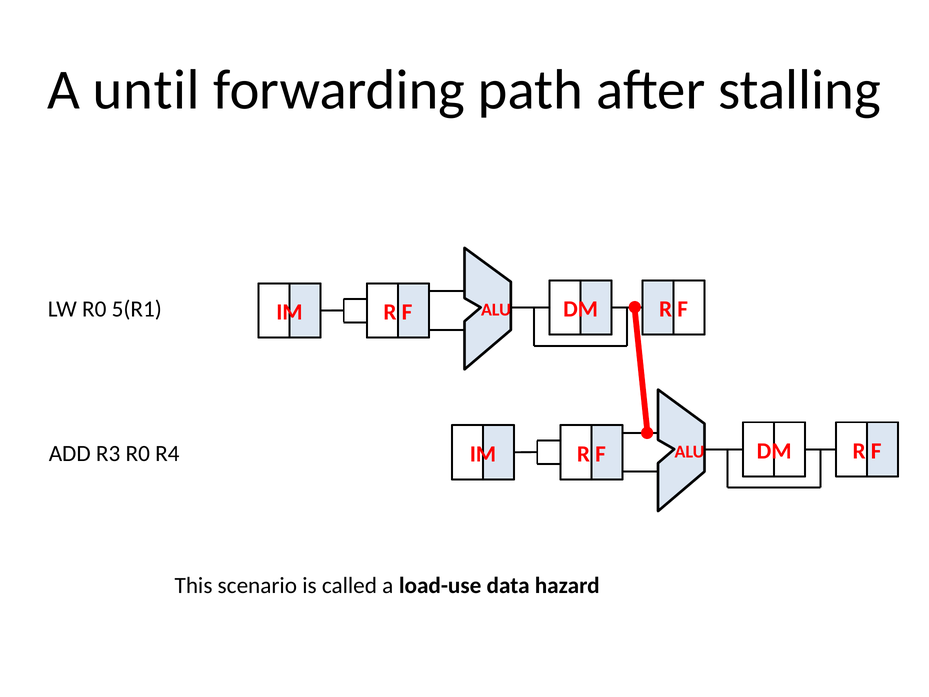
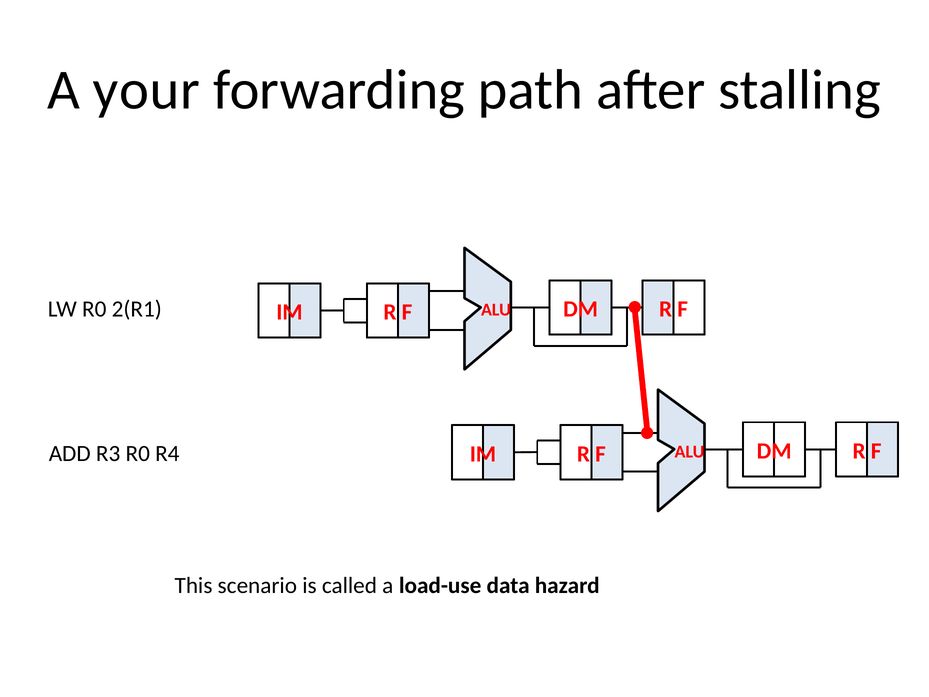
until: until -> your (146, 90)
5(R1: 5(R1 -> 2(R1 (137, 309)
